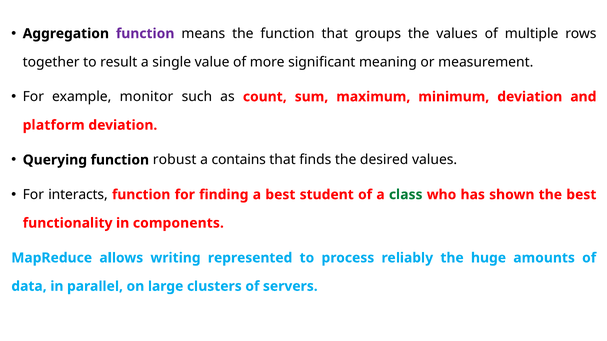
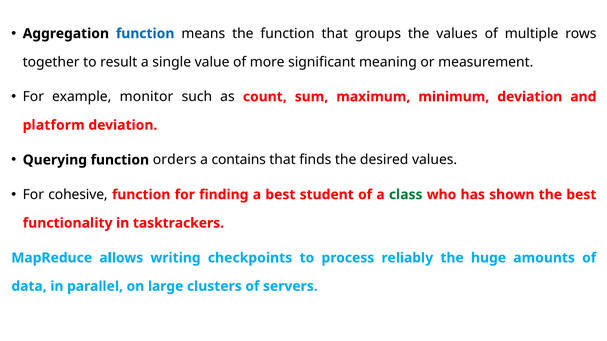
function colour: purple -> blue (145, 34)
robust: robust -> orders (175, 160)
interacts: interacts -> cohesive (78, 195)
components: components -> tasktrackers (178, 223)
represented: represented -> checkpoints (250, 258)
